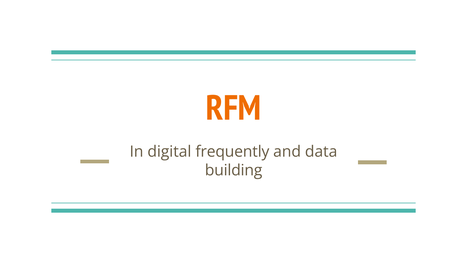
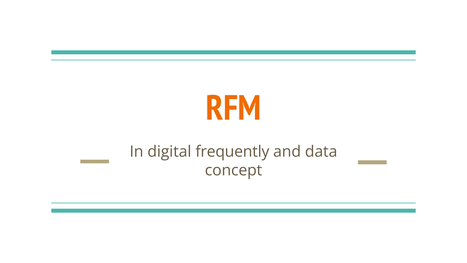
building: building -> concept (234, 170)
